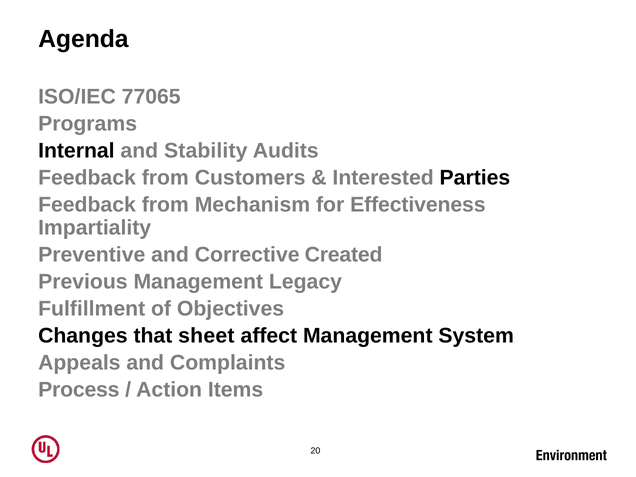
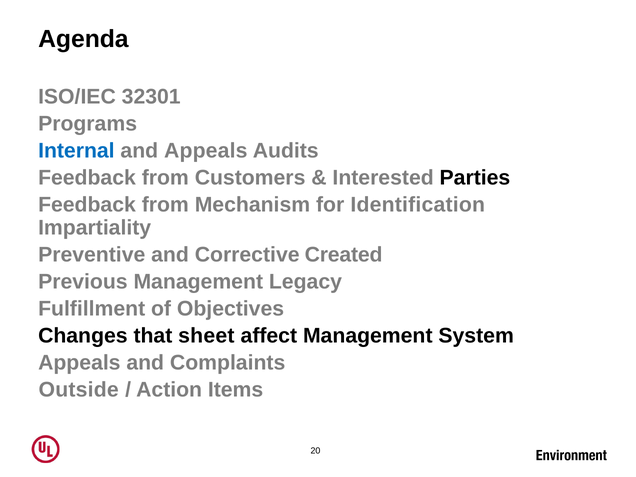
77065: 77065 -> 32301 (151, 97)
Internal colour: black -> blue (76, 151)
and Stability: Stability -> Appeals (206, 151)
Effectiveness: Effectiveness -> Identification (418, 205)
Process: Process -> Outside (79, 390)
